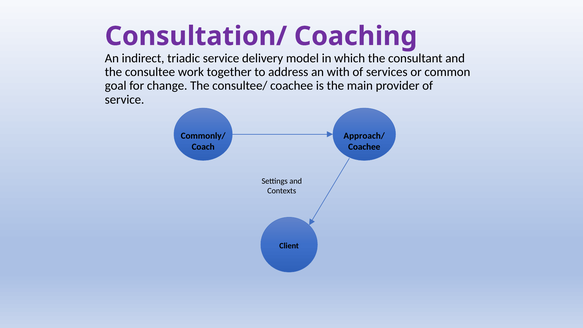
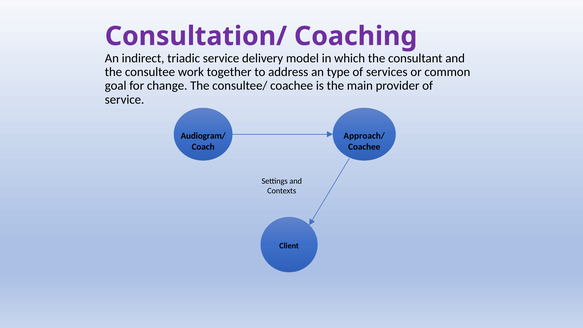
with: with -> type (338, 72)
Commonly/: Commonly/ -> Audiogram/ (203, 136)
